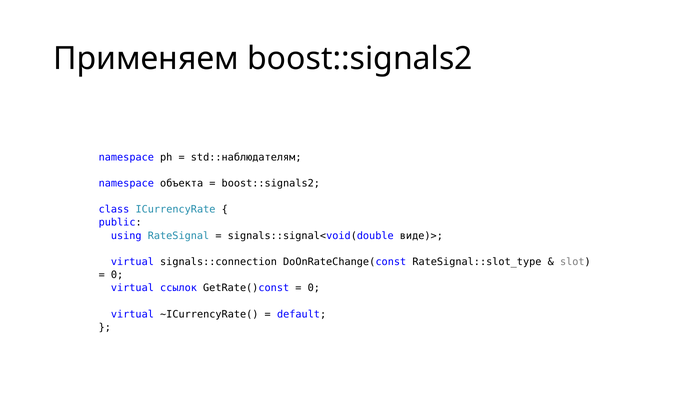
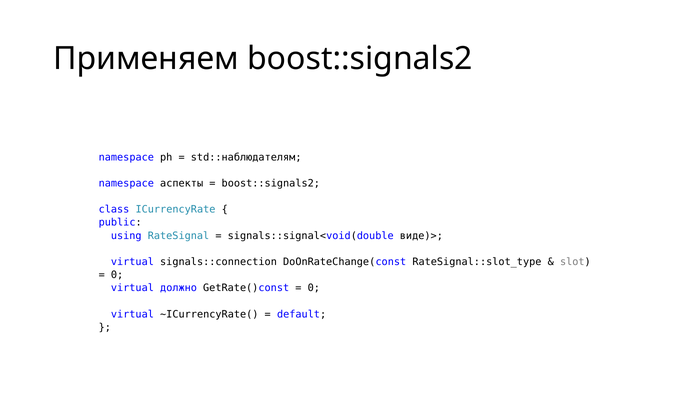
объекта: объекта -> аспекты (182, 183)
ссылок: ссылок -> должно (179, 288)
